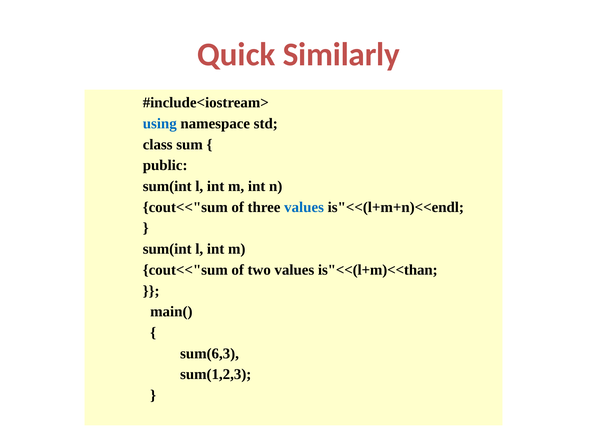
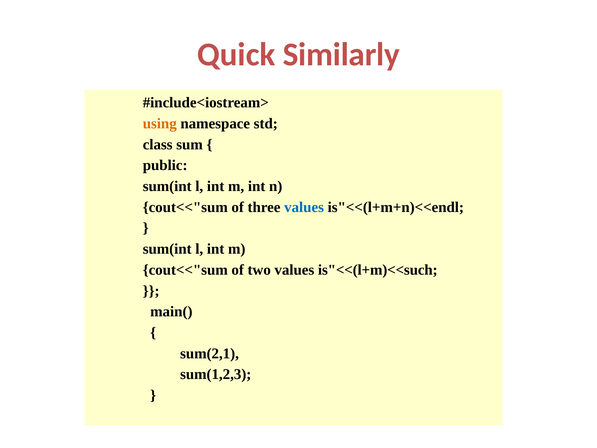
using colour: blue -> orange (160, 123)
is"<<(l+m)<<than: is"<<(l+m)<<than -> is"<<(l+m)<<such (378, 270)
sum(6,3: sum(6,3 -> sum(2,1 (209, 353)
